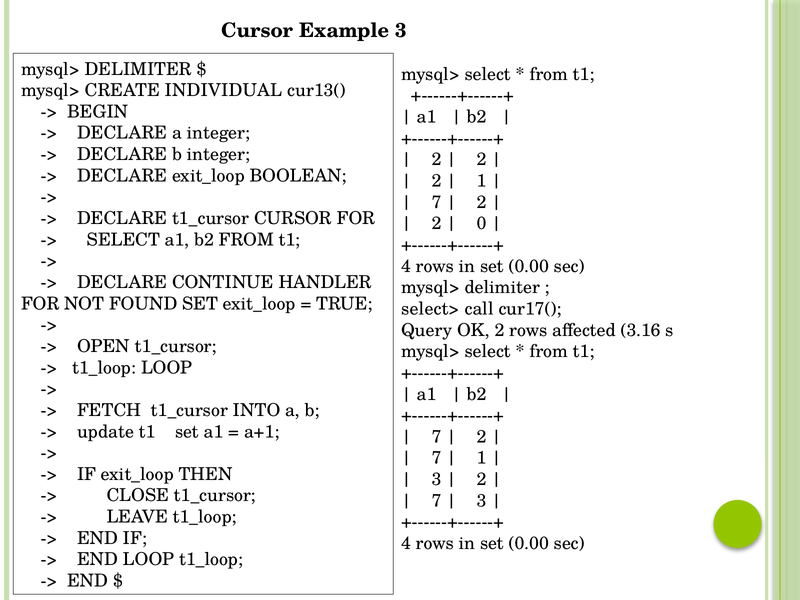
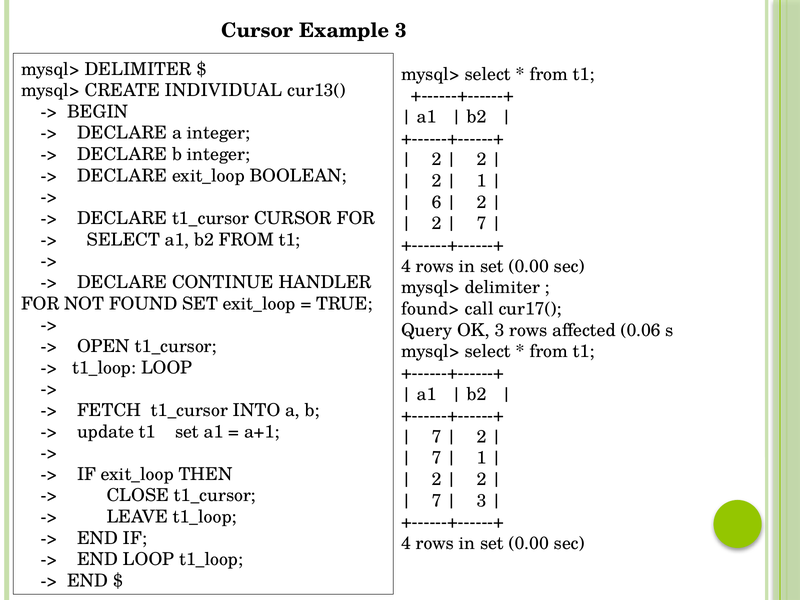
7: 7 -> 6 (436, 202)
0: 0 -> 7 (482, 224)
select>: select> -> found> (430, 309)
OK 2: 2 -> 3 (500, 330)
3.16: 3.16 -> 0.06 (641, 330)
3: 3 -> 2 (436, 479)
